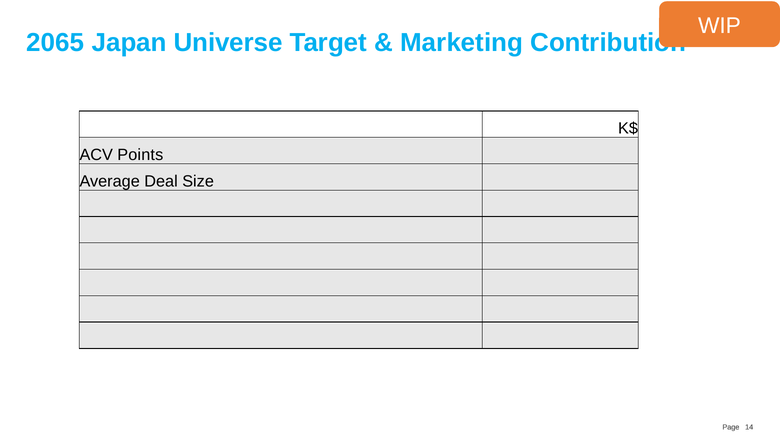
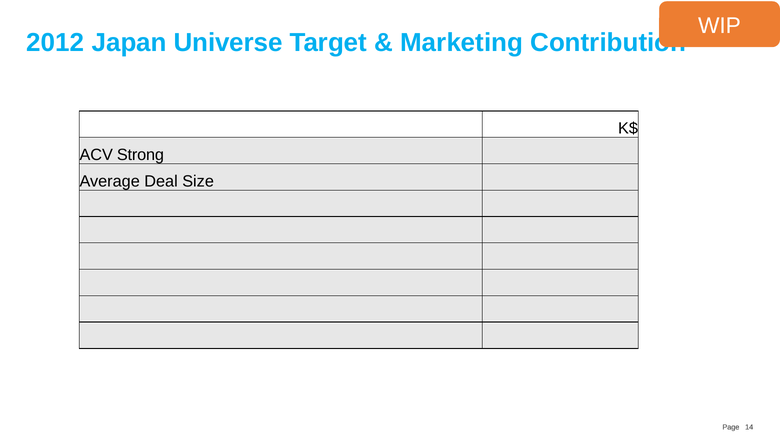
2065: 2065 -> 2012 (55, 43)
Points: Points -> Strong (140, 155)
